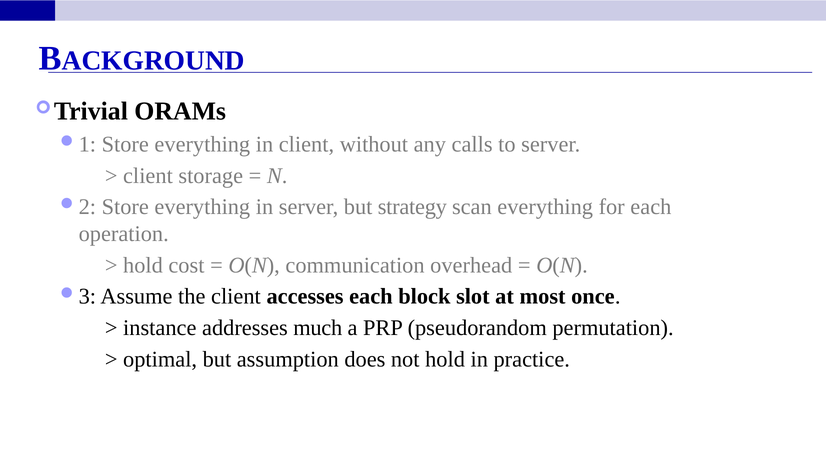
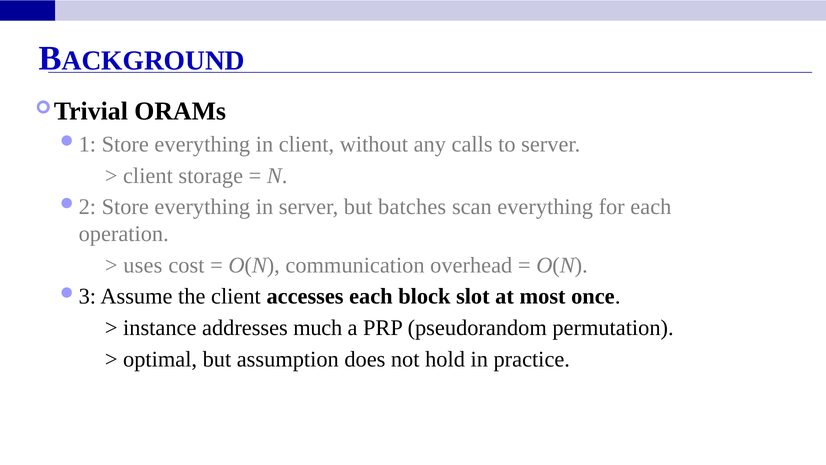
strategy: strategy -> batches (412, 207)
hold: hold -> uses (143, 265)
